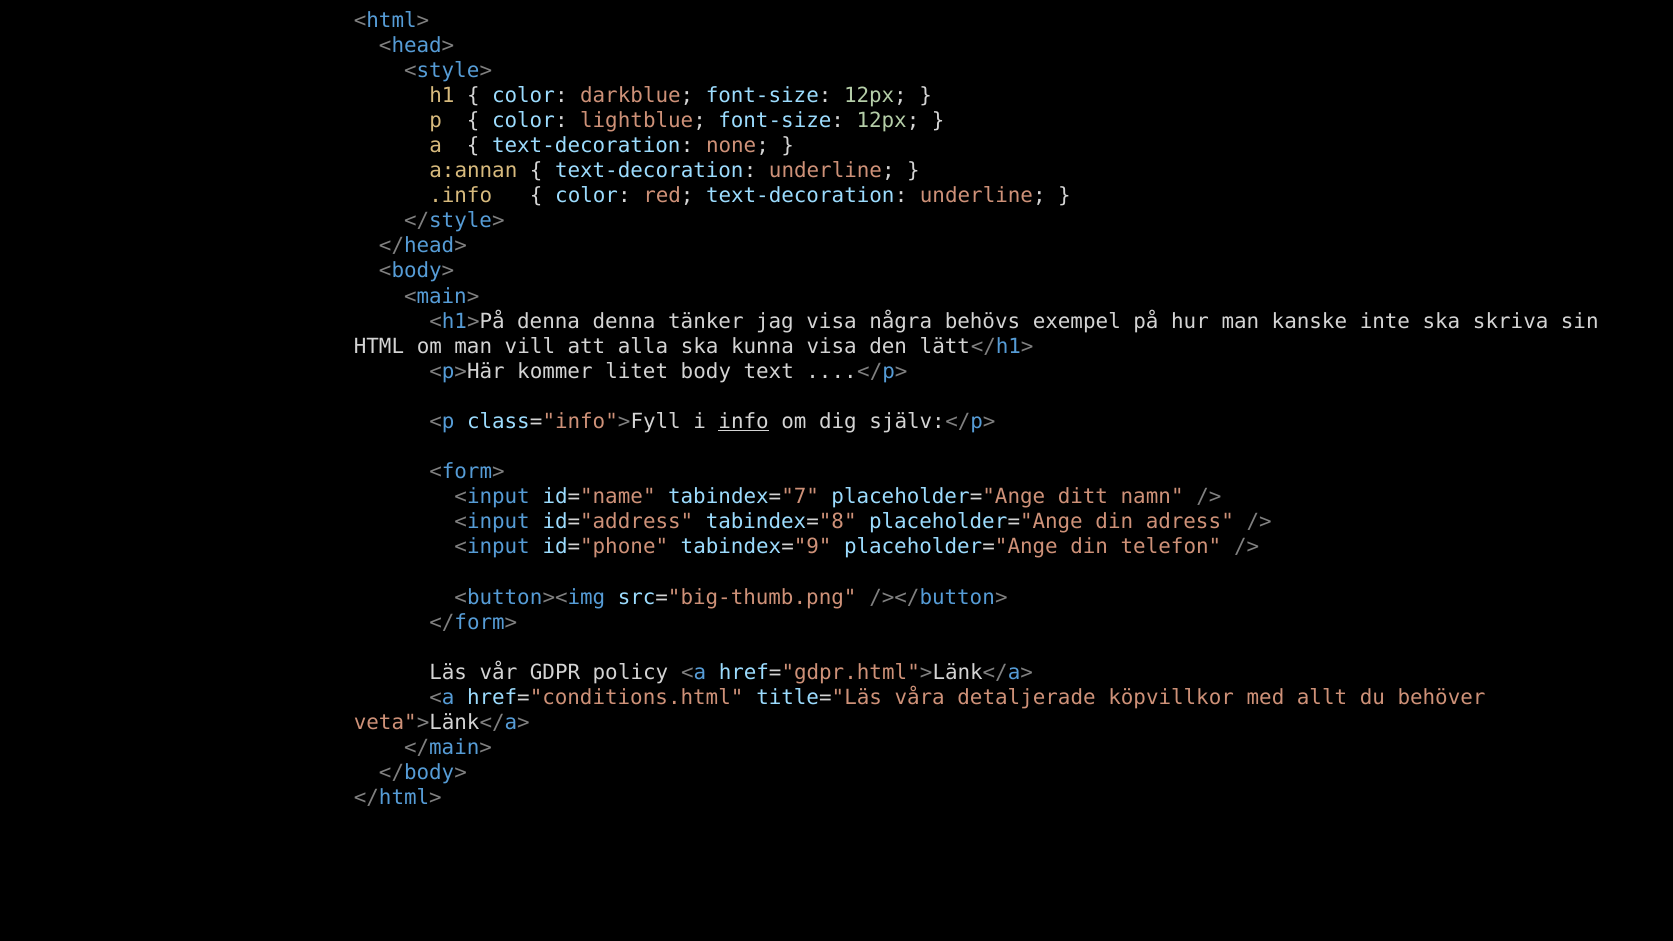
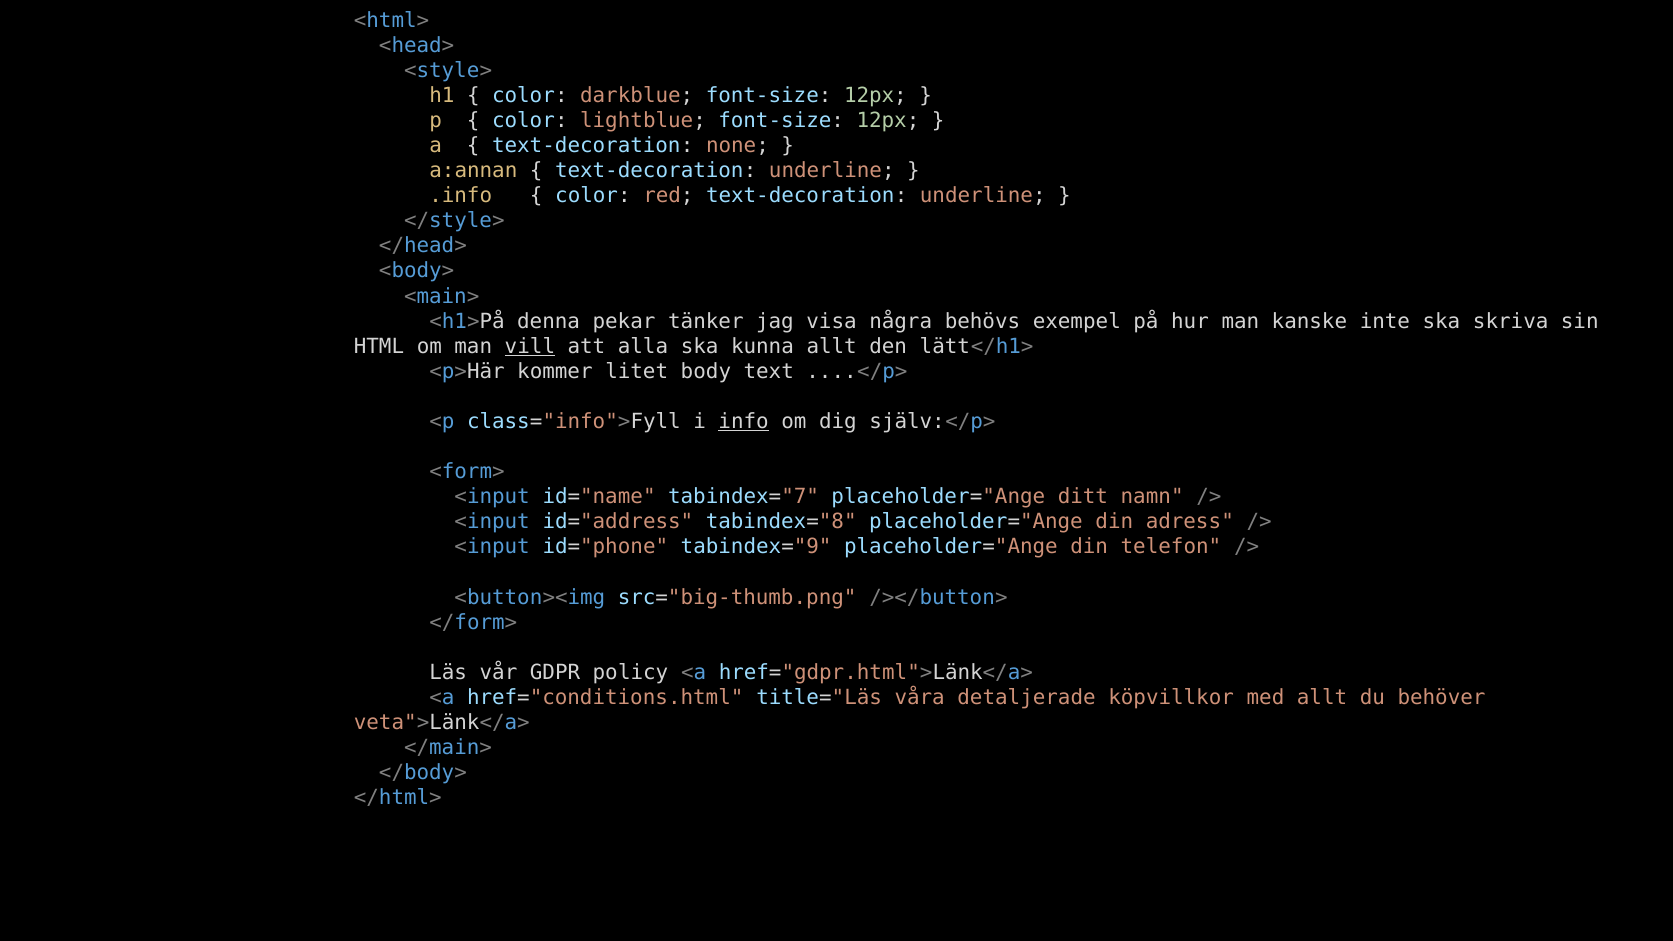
denna denna: denna -> pekar (624, 321)
vill underline: none -> present (530, 346)
kunna visa: visa -> allt (832, 346)
